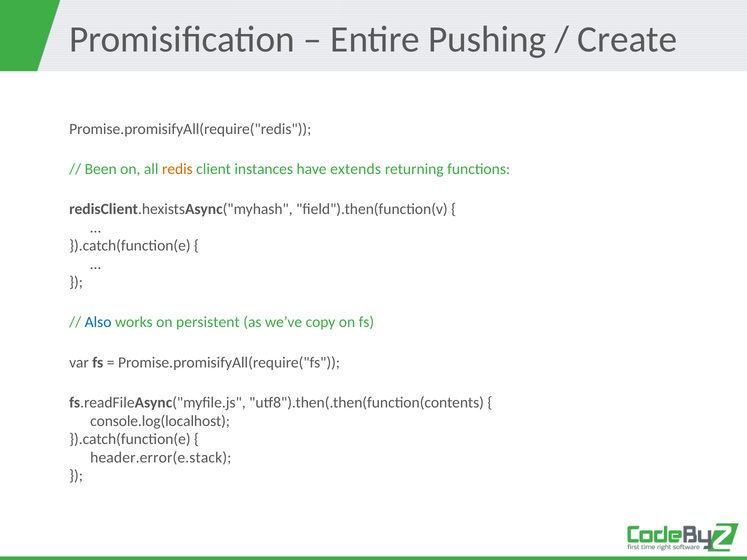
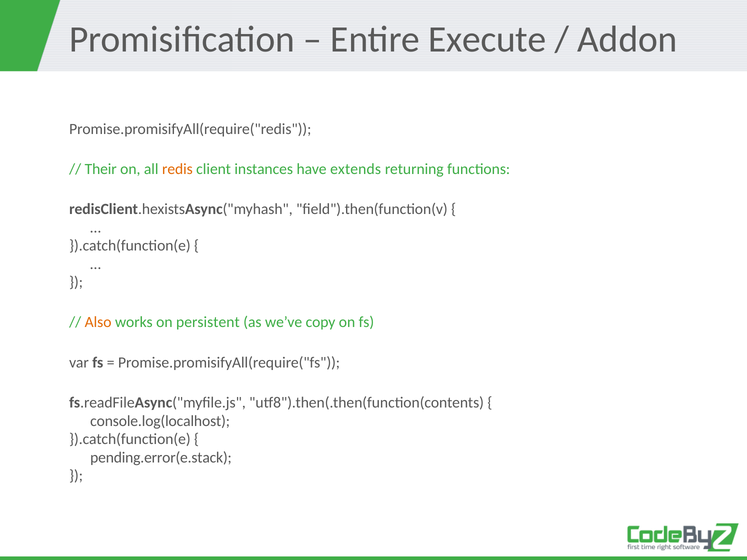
Pushing: Pushing -> Execute (487, 40)
Create: Create -> Addon (627, 40)
Been: Been -> Their (101, 169)
Also colour: blue -> orange (98, 322)
header.error(e.stack: header.error(e.stack -> pending.error(e.stack (161, 458)
